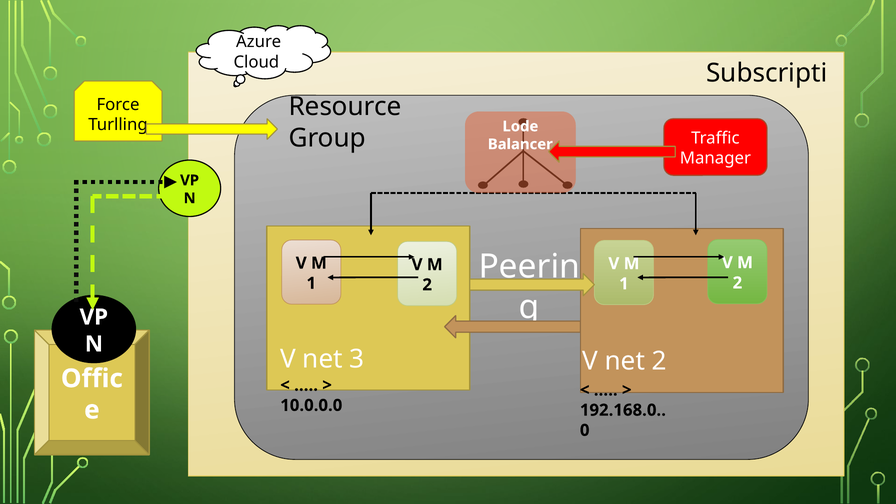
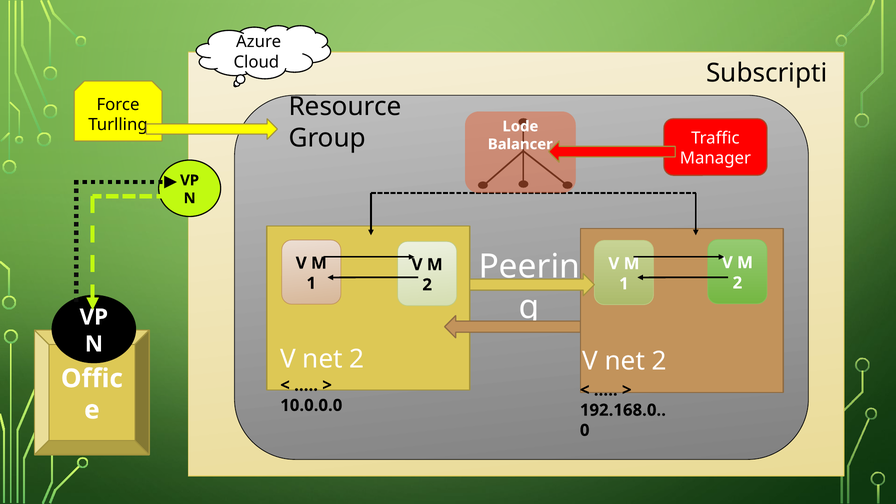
3: 3 -> 2 (357, 359)
